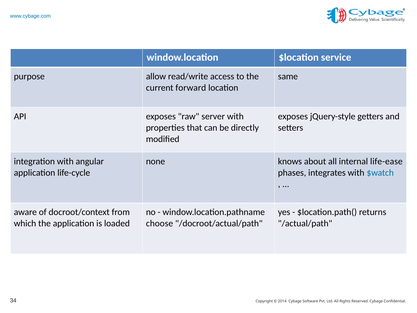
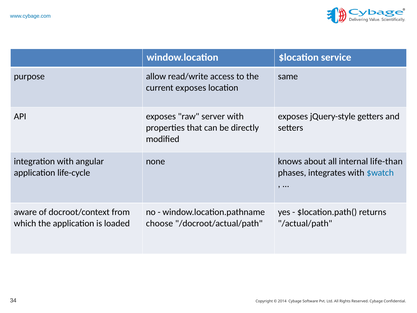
current forward: forward -> exposes (191, 88)
life-ease: life-ease -> life-than (386, 161)
